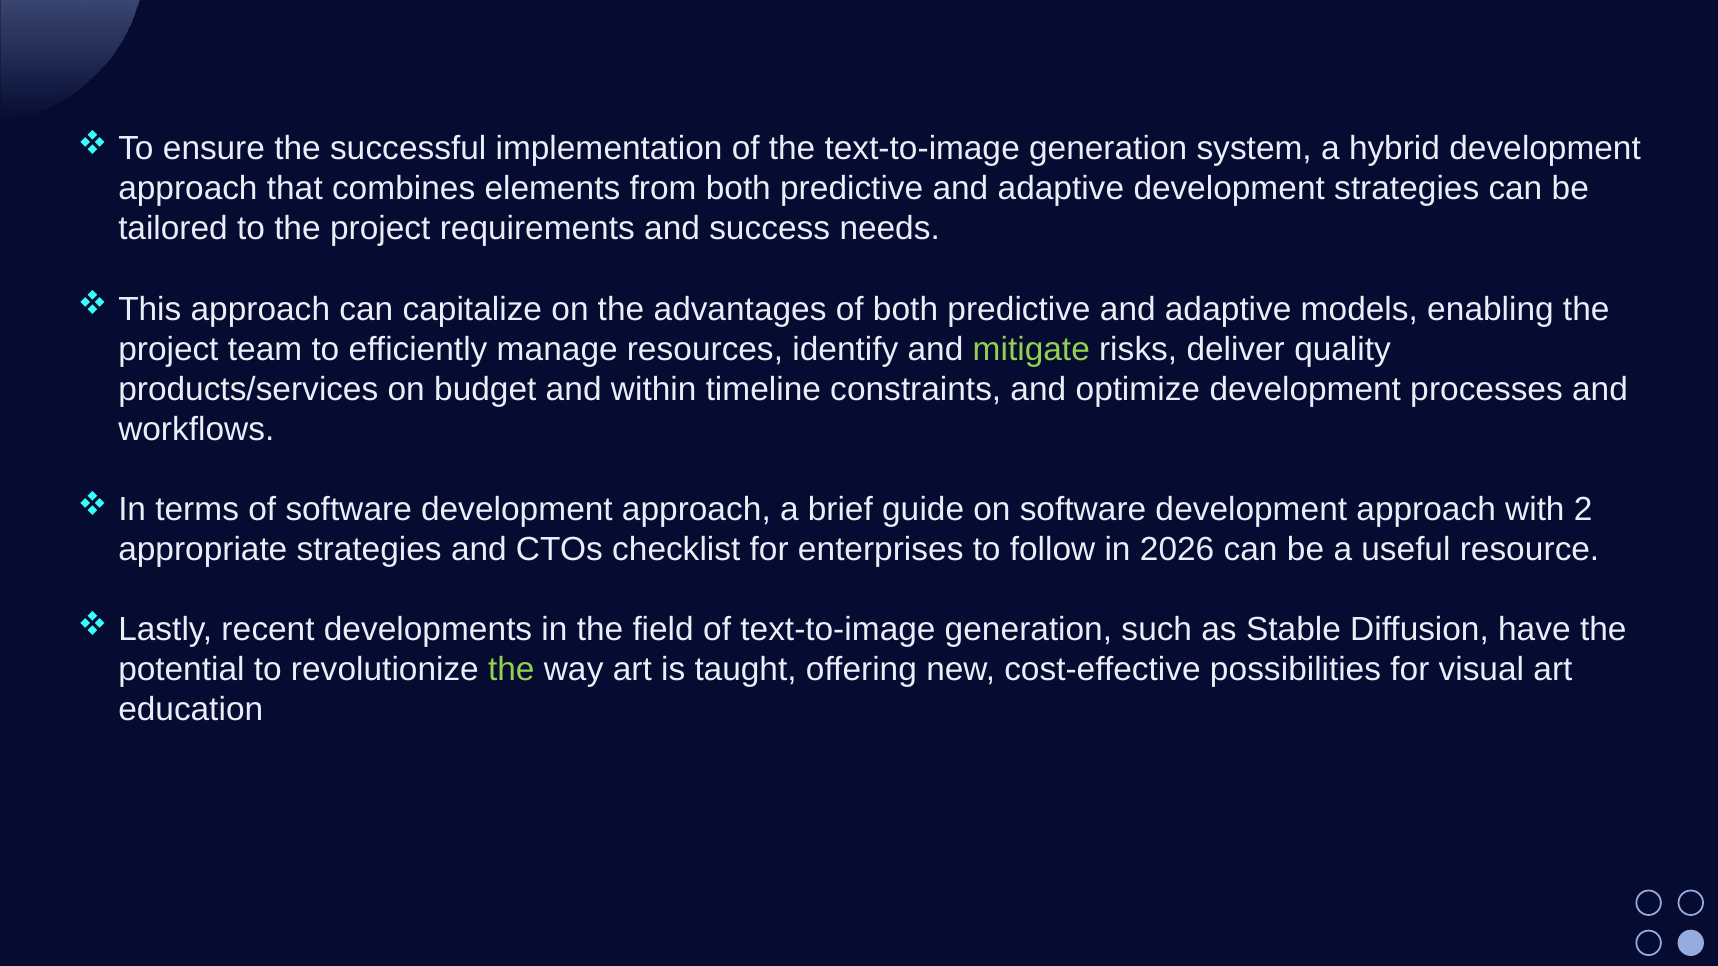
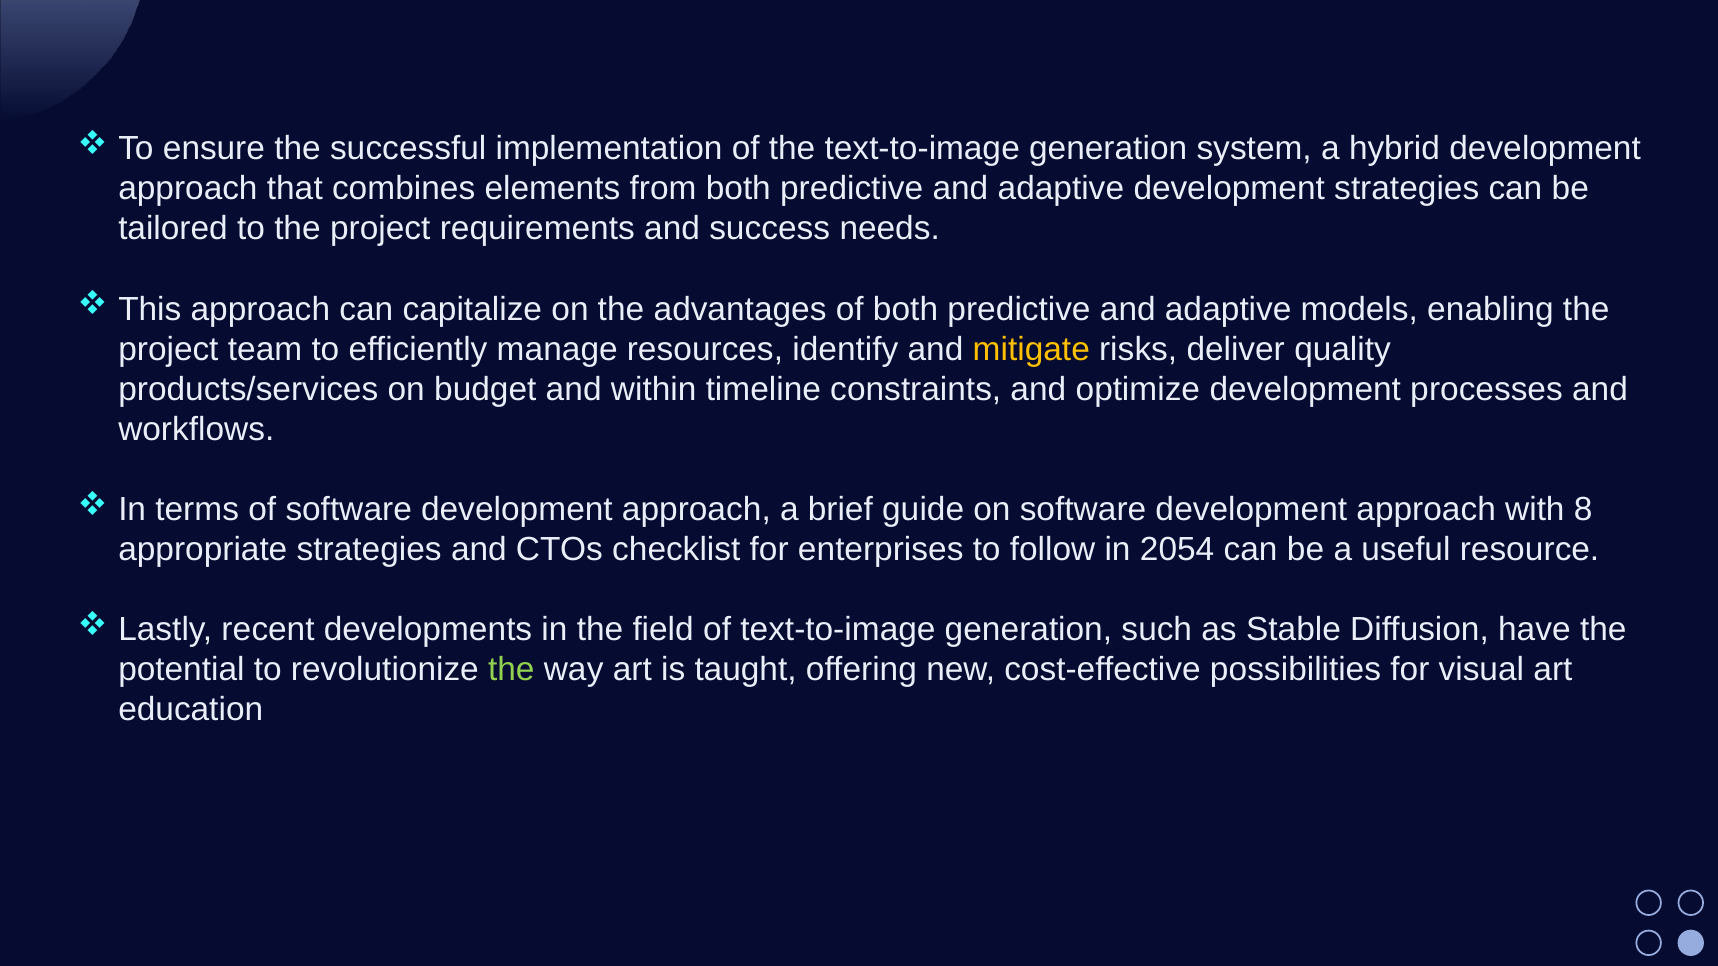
mitigate colour: light green -> yellow (1031, 349)
2: 2 -> 8 (1583, 510)
2026: 2026 -> 2054 (1177, 550)
